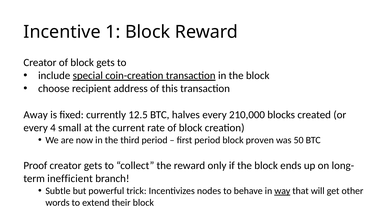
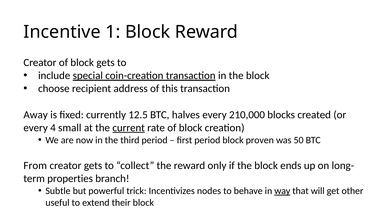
current underline: none -> present (129, 128)
Proof: Proof -> From (35, 166)
inefficient: inefficient -> properties (70, 179)
words: words -> useful (58, 203)
